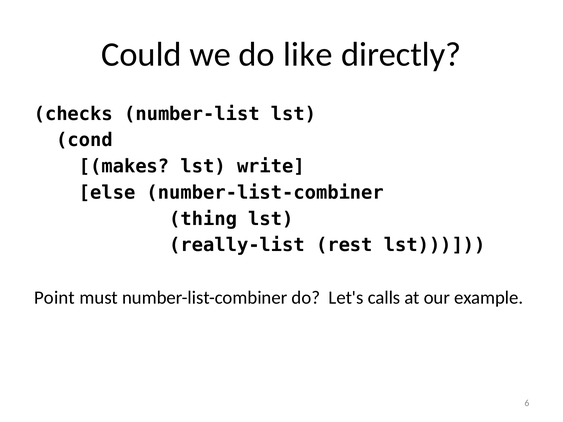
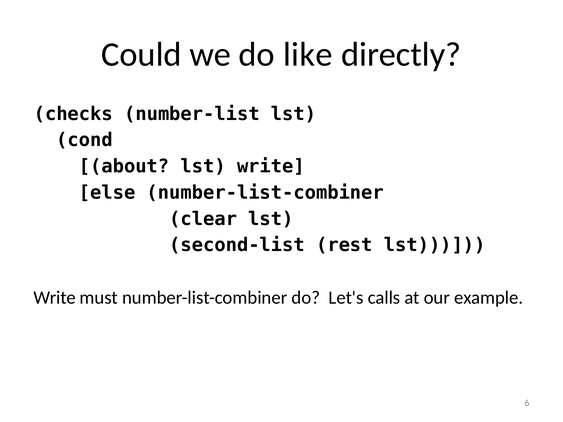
makes: makes -> about (124, 166)
thing: thing -> clear (203, 219)
really-list: really-list -> second-list (237, 245)
Point: Point -> Write (55, 298)
